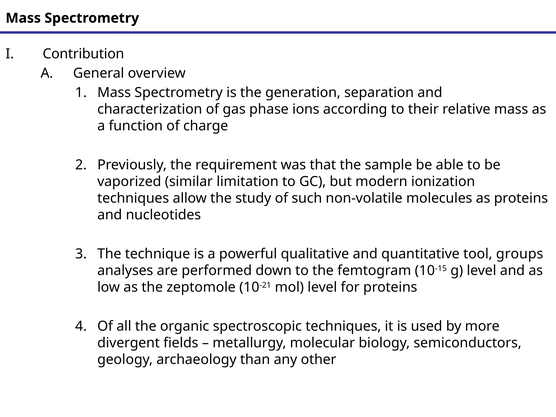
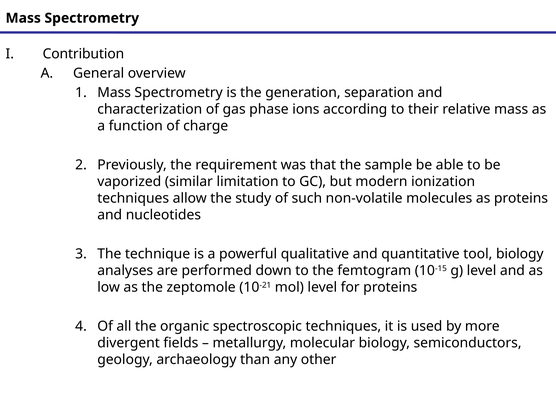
tool groups: groups -> biology (520, 254)
